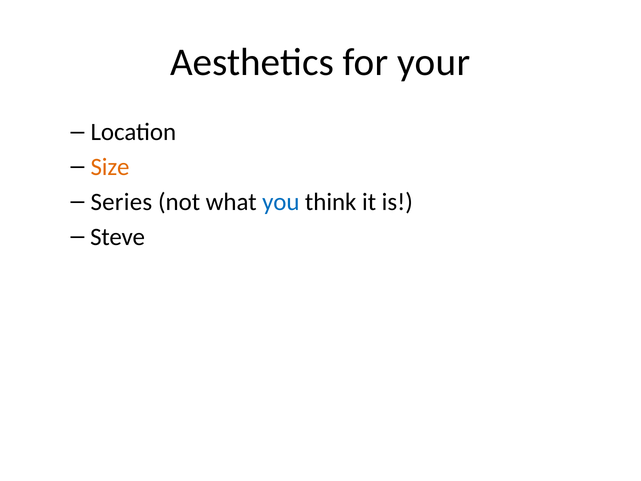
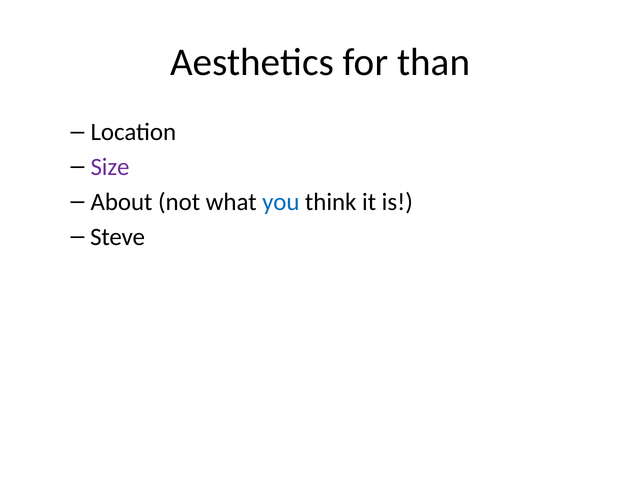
your: your -> than (434, 62)
Size colour: orange -> purple (110, 167)
Series: Series -> About (121, 202)
